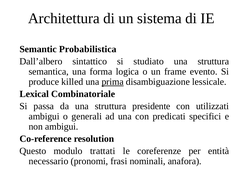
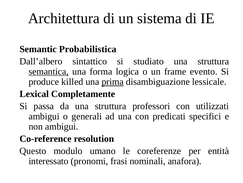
semantica underline: none -> present (49, 71)
Combinatoriale: Combinatoriale -> Completamente (83, 94)
presidente: presidente -> professori (151, 106)
trattati: trattati -> umano (103, 150)
necessario: necessario -> interessato (49, 160)
